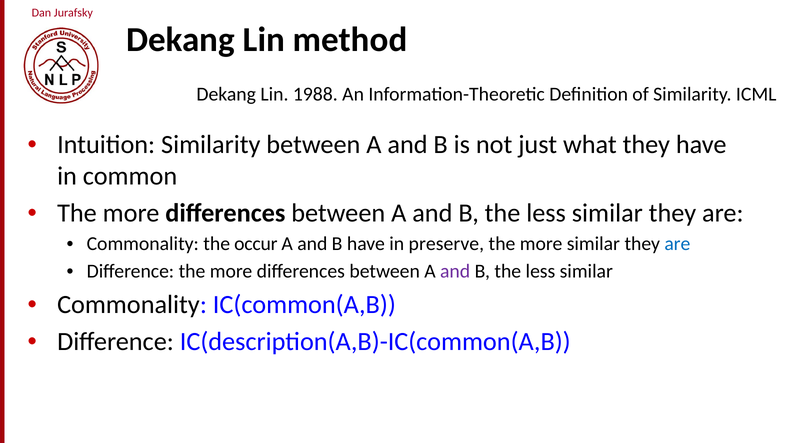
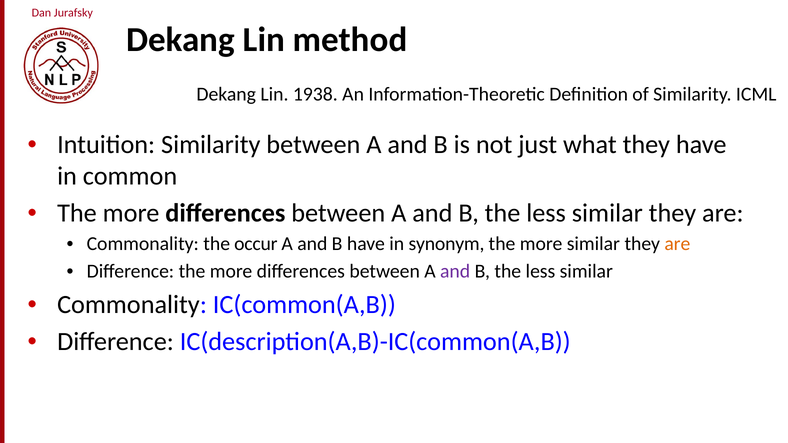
1988: 1988 -> 1938 (315, 94)
preserve: preserve -> synonym (447, 244)
are colour: blue -> orange (677, 244)
